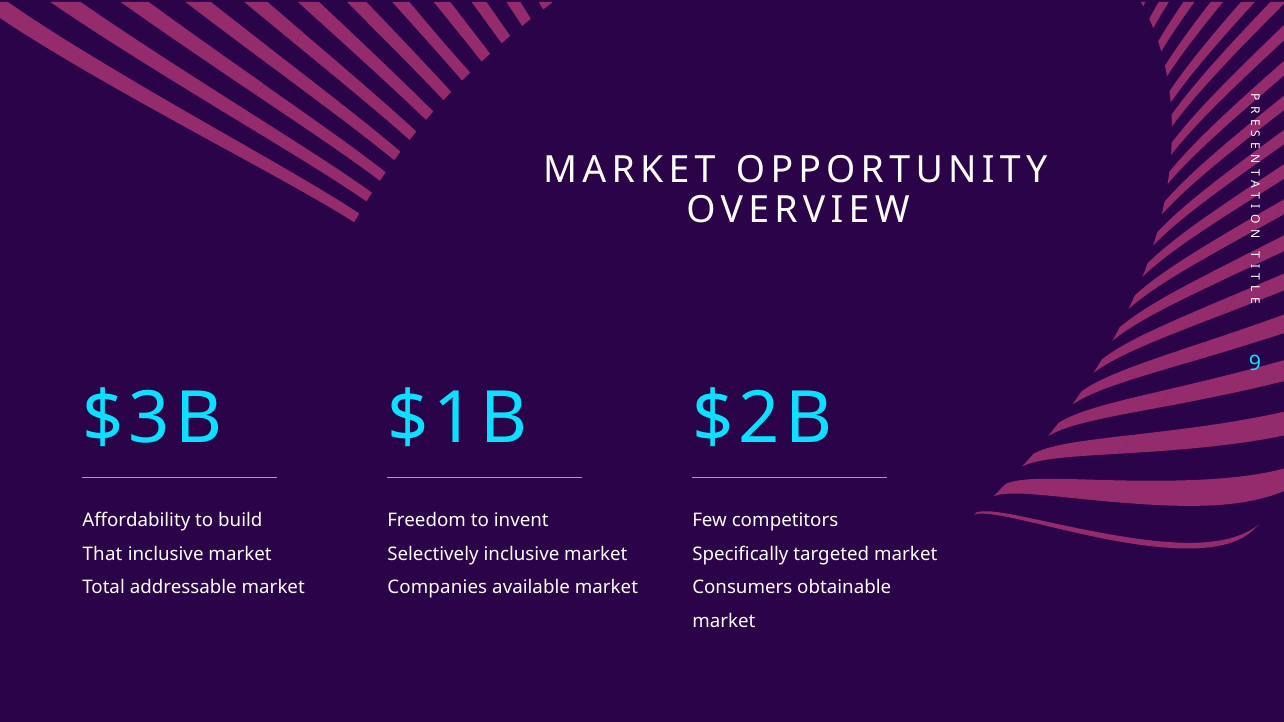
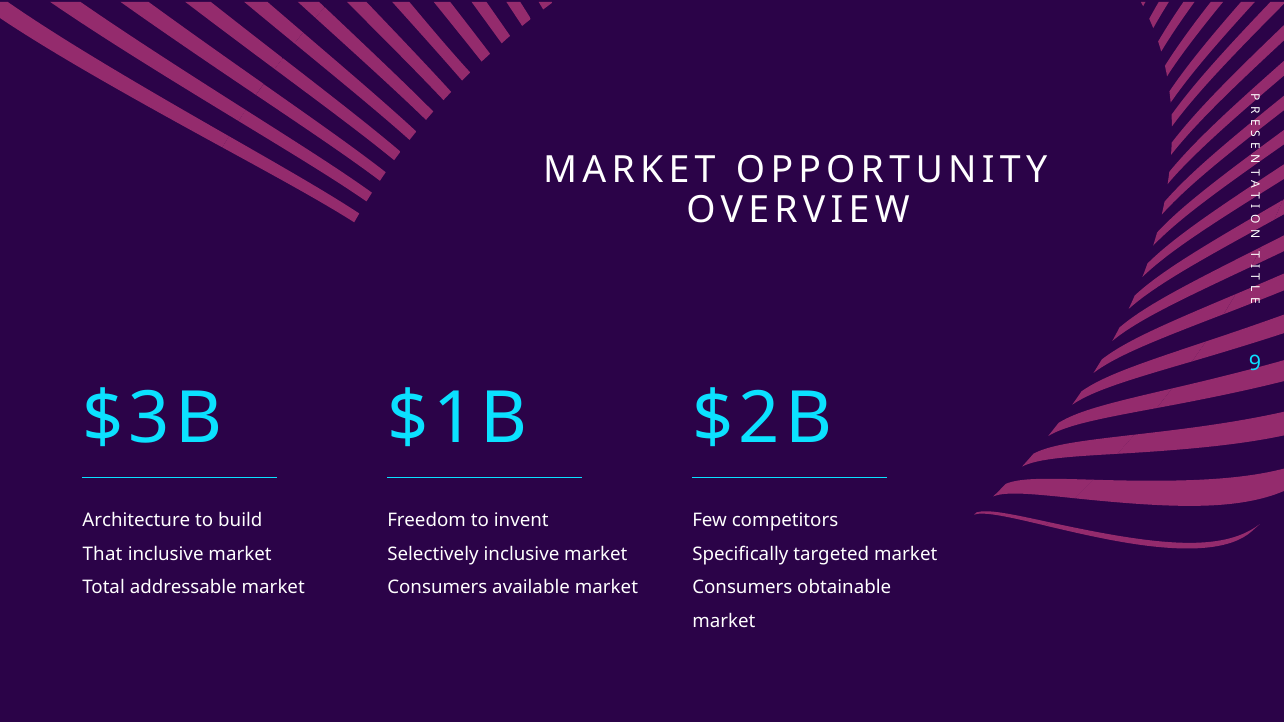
Affordability: Affordability -> Architecture (136, 520)
Companies: Companies -> Consumers (437, 588)
